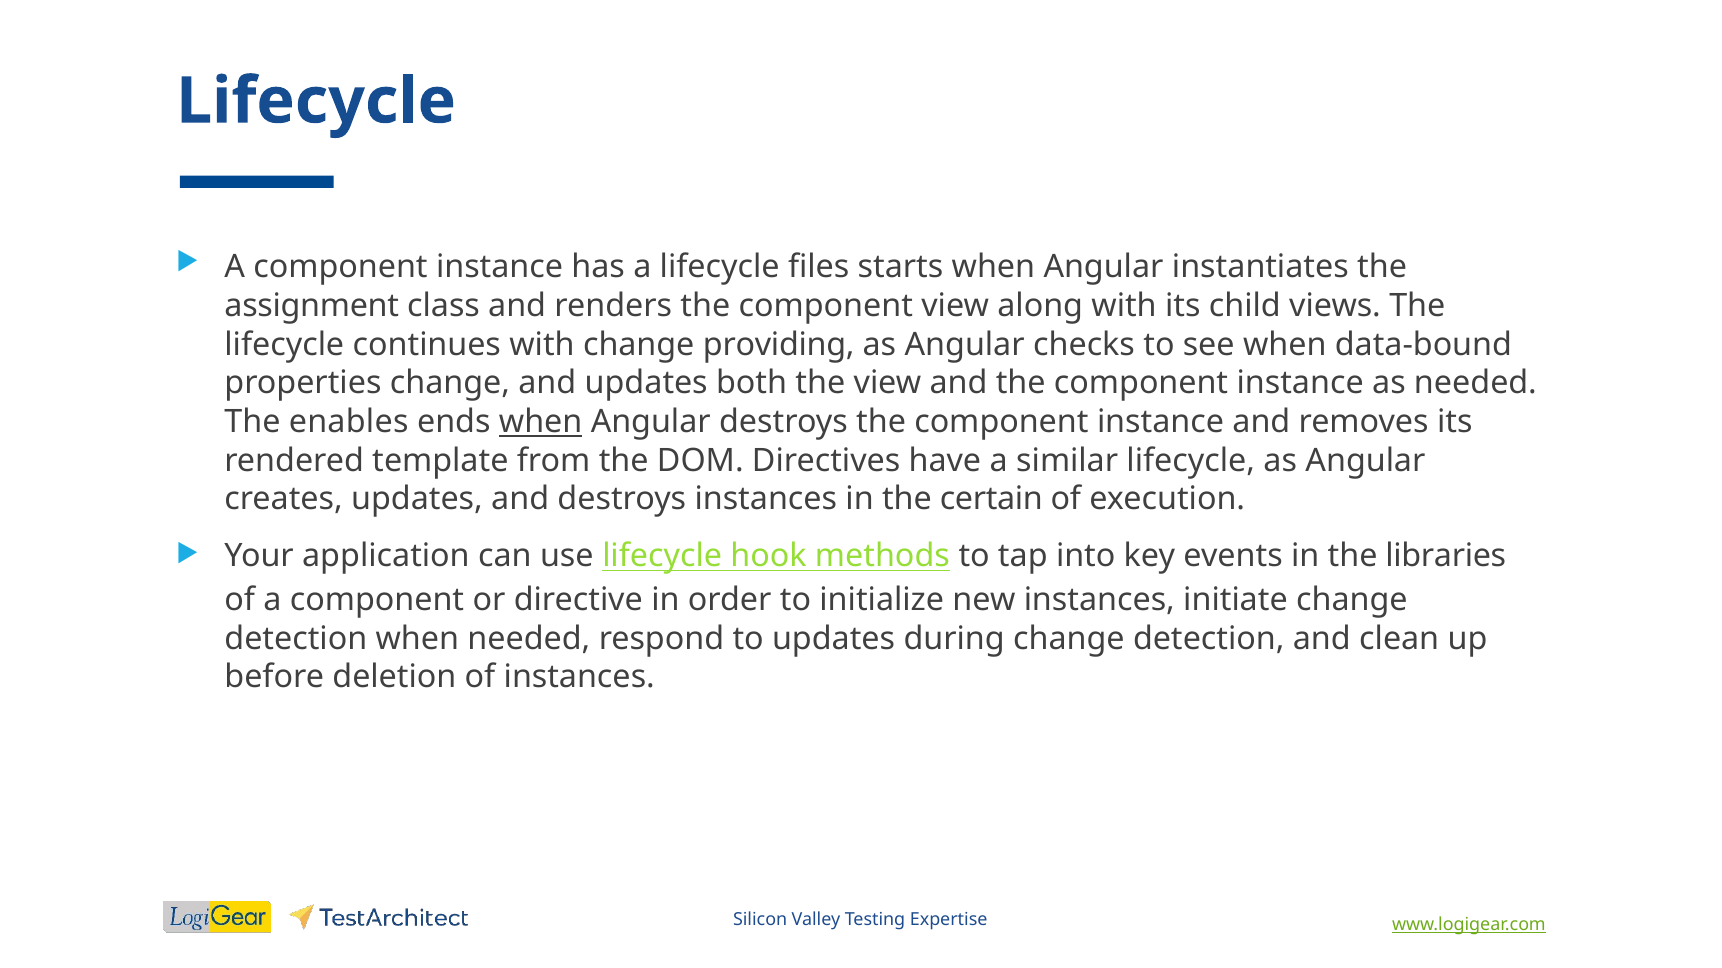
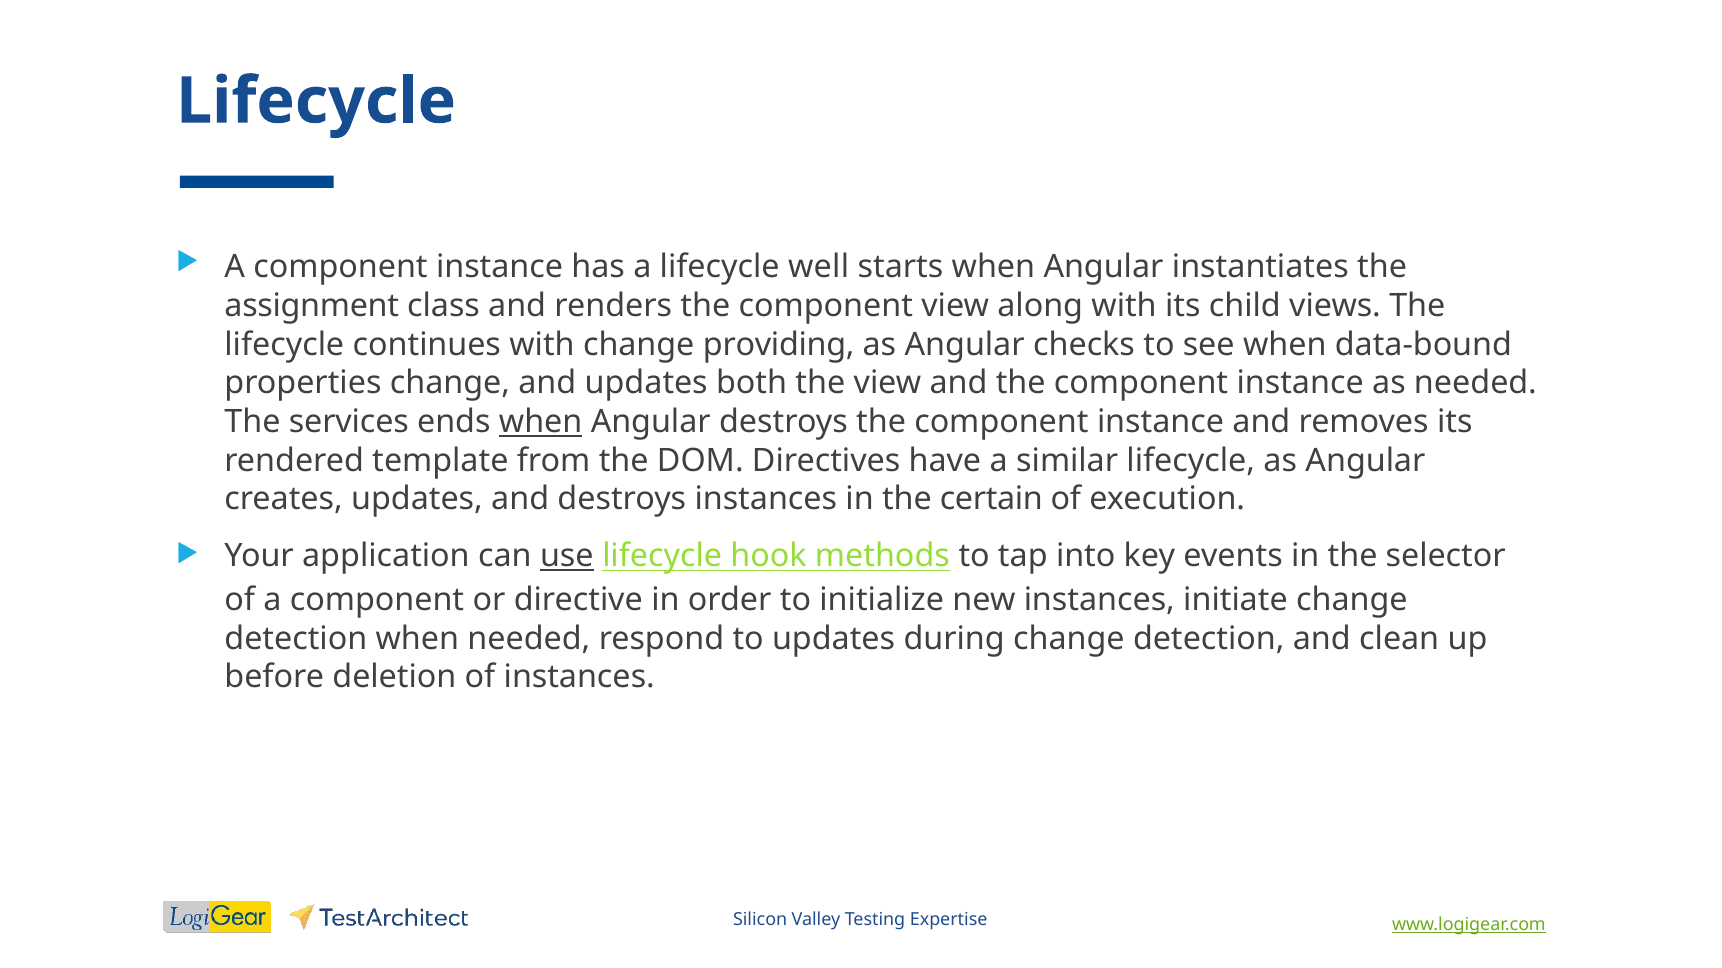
files: files -> well (819, 267)
enables: enables -> services (349, 422)
use underline: none -> present (567, 556)
libraries: libraries -> selector (1446, 556)
